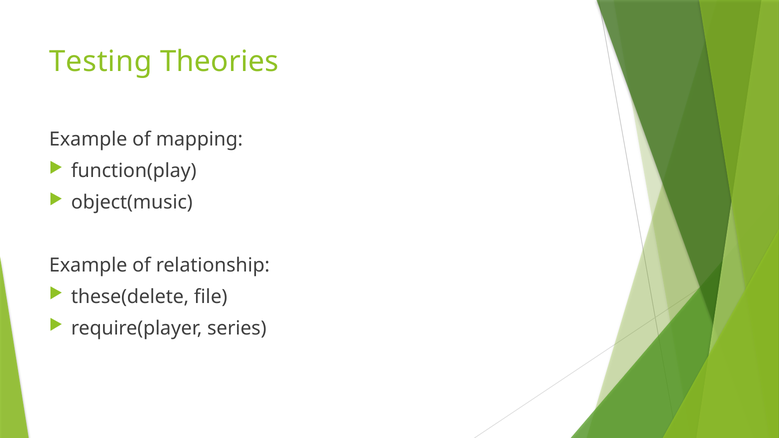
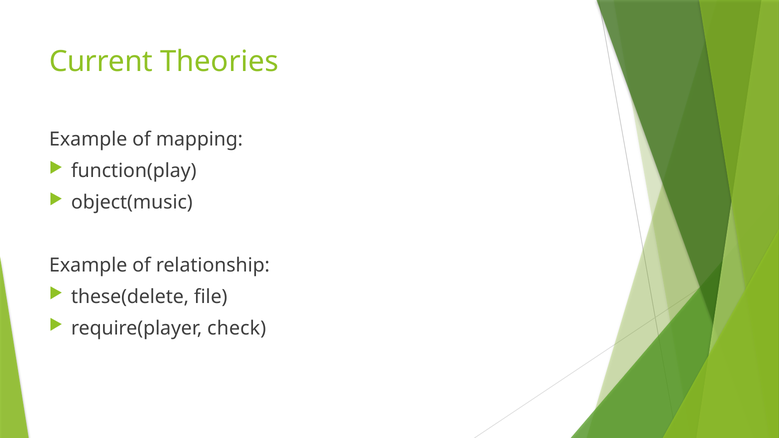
Testing: Testing -> Current (101, 61)
series: series -> check (237, 328)
